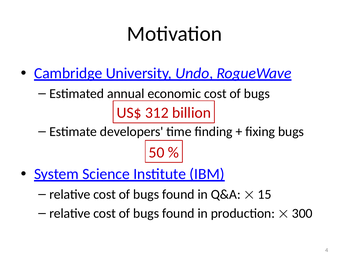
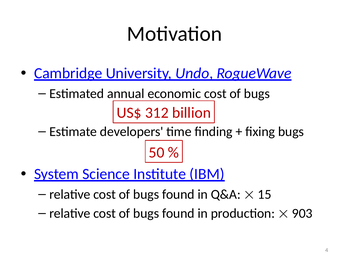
300: 300 -> 903 (302, 213)
